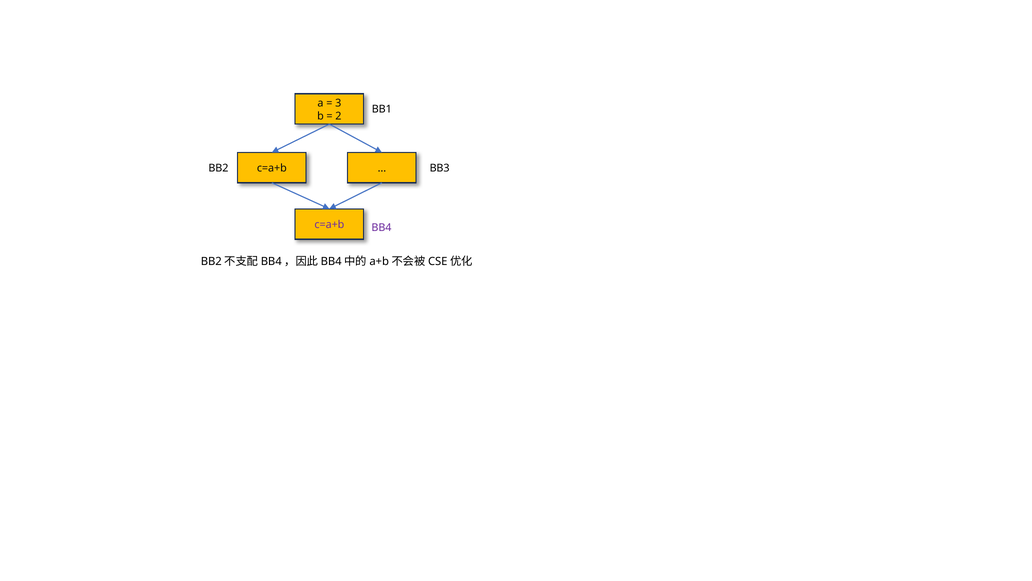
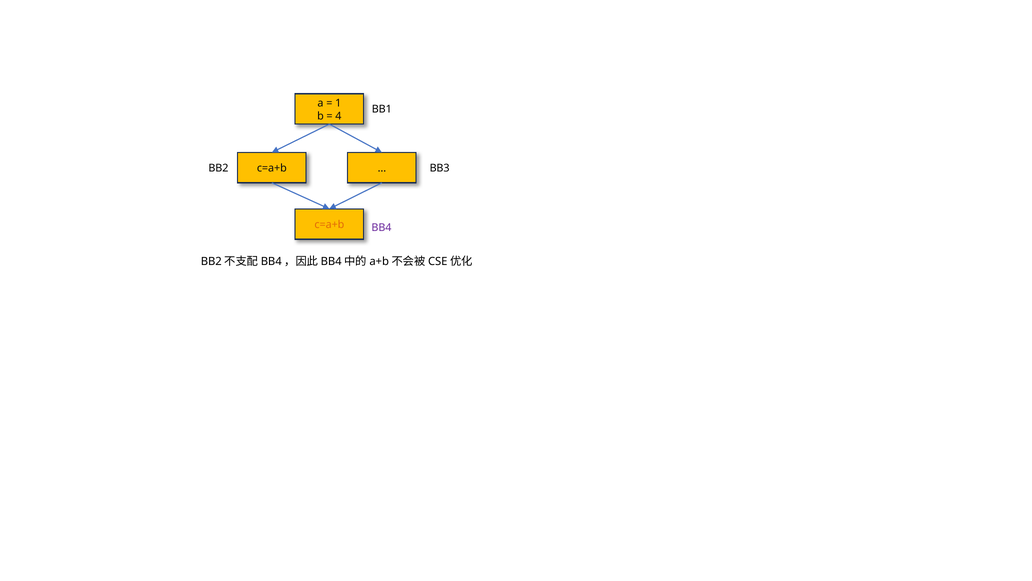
3: 3 -> 1 (338, 103)
2: 2 -> 4 (338, 116)
c=a+b colour: purple -> orange (329, 225)
